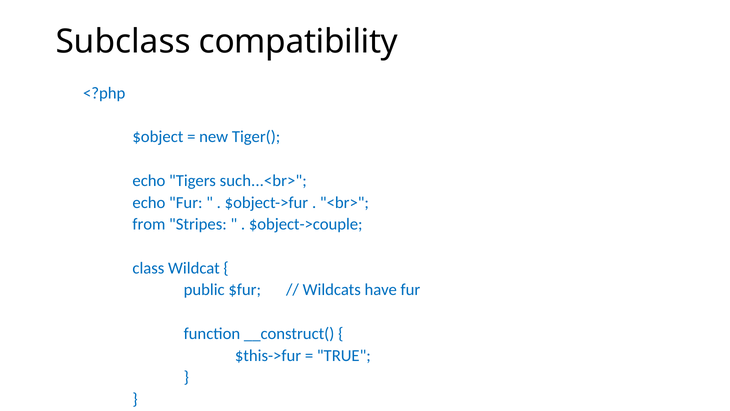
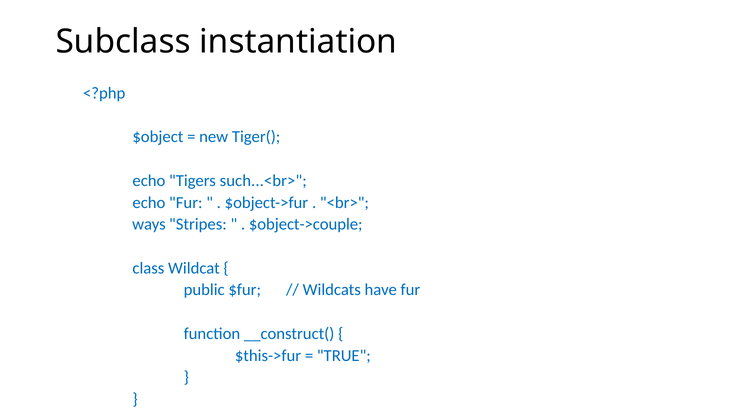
compatibility: compatibility -> instantiation (298, 42)
from: from -> ways (149, 224)
